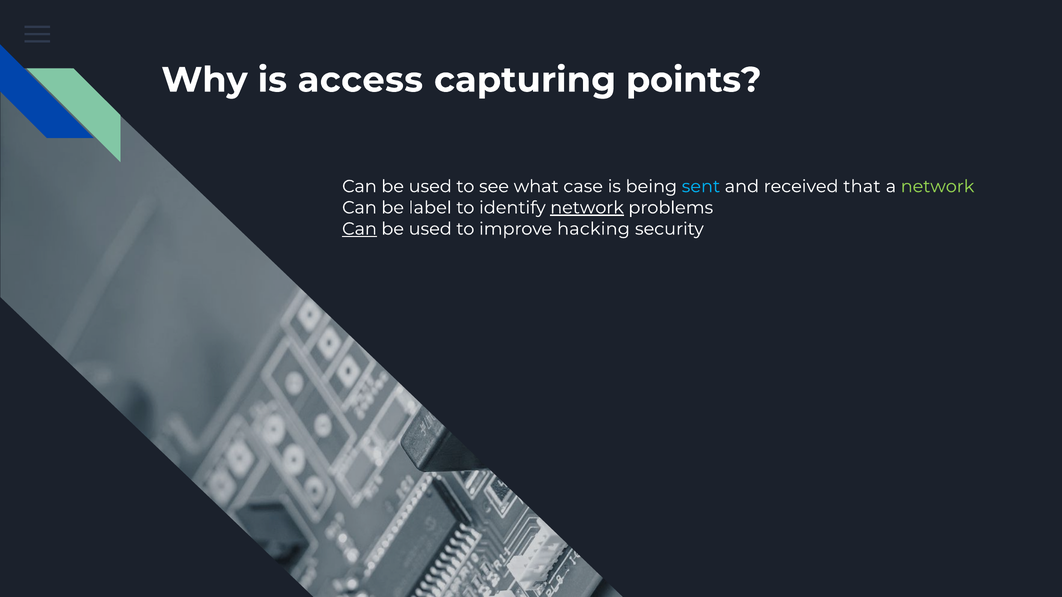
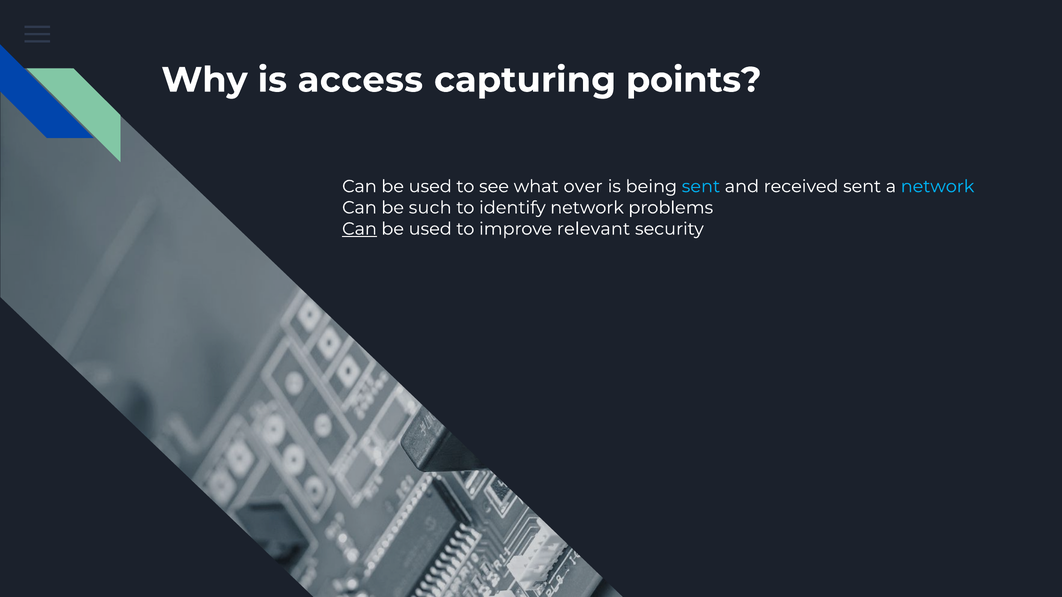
case: case -> over (583, 187)
received that: that -> sent (862, 187)
network colour: light green -> light blue (938, 187)
label: label -> such (430, 208)
network underline: present -> none (587, 208)
hacking: hacking -> relevant (594, 229)
